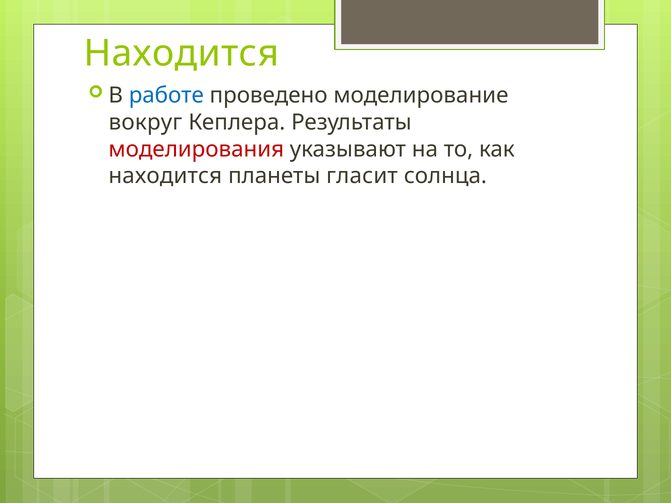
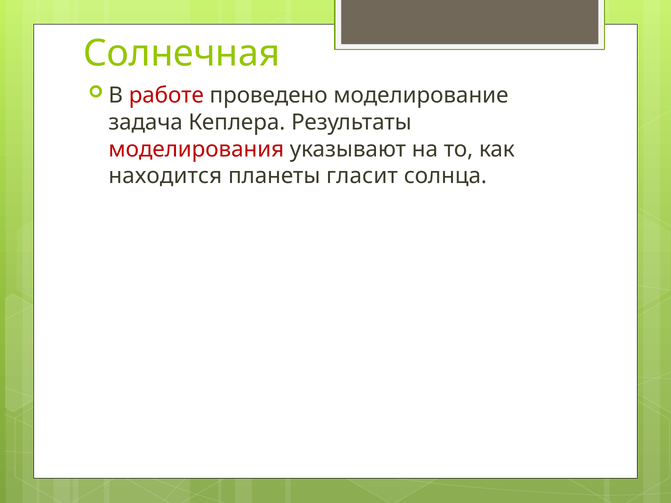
Находится: Находится -> Солнечная (182, 53)
работе colour: blue -> red (166, 96)
вокруг: вокруг -> задача (146, 122)
